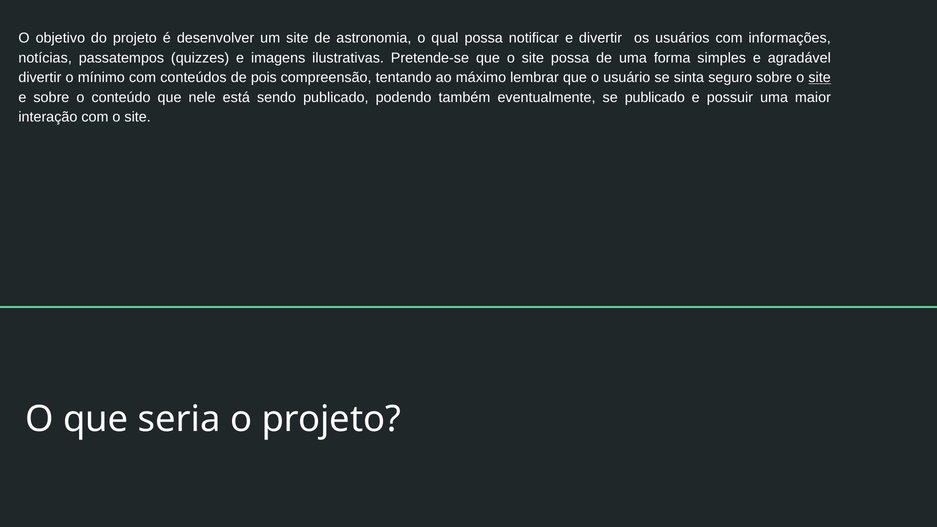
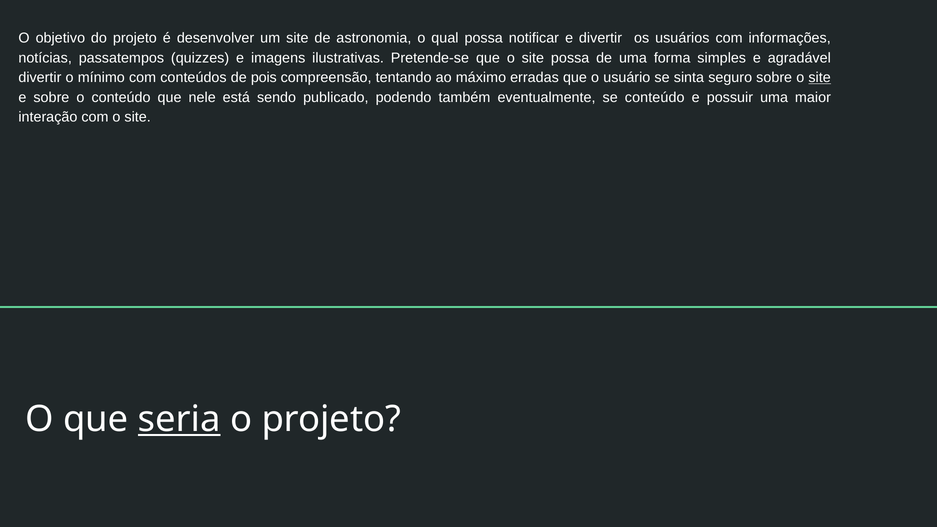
lembrar: lembrar -> erradas (534, 78)
se publicado: publicado -> conteúdo (655, 97)
seria underline: none -> present (179, 420)
